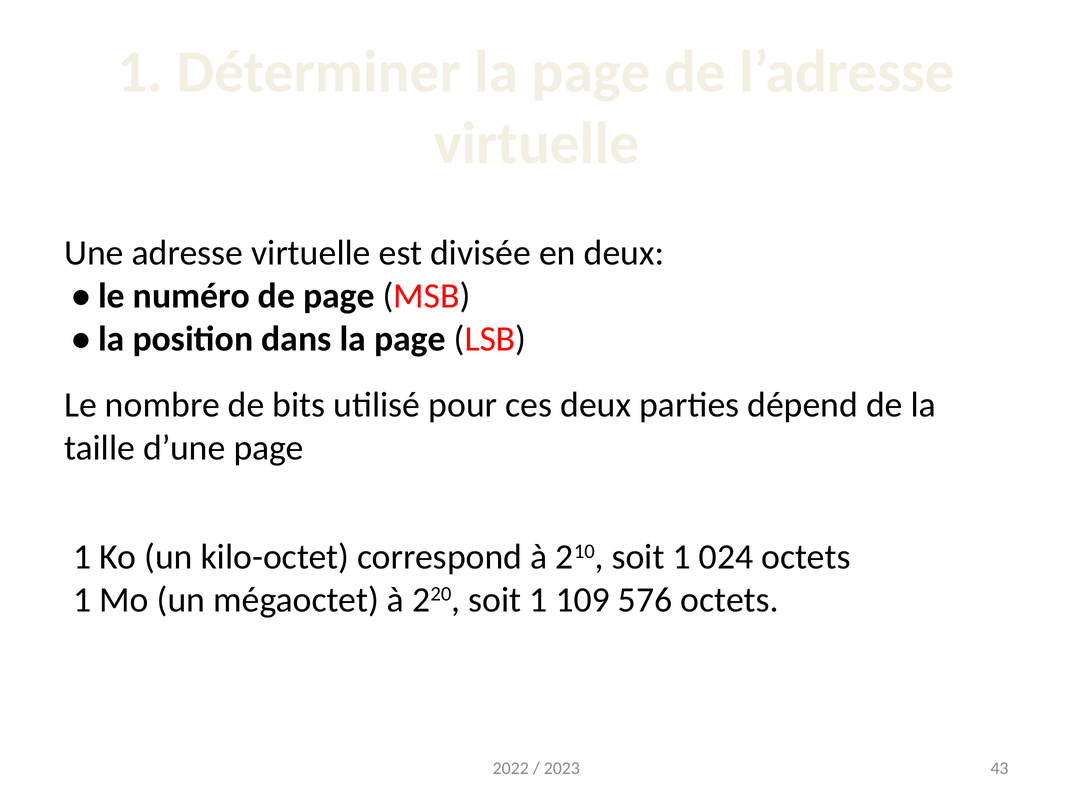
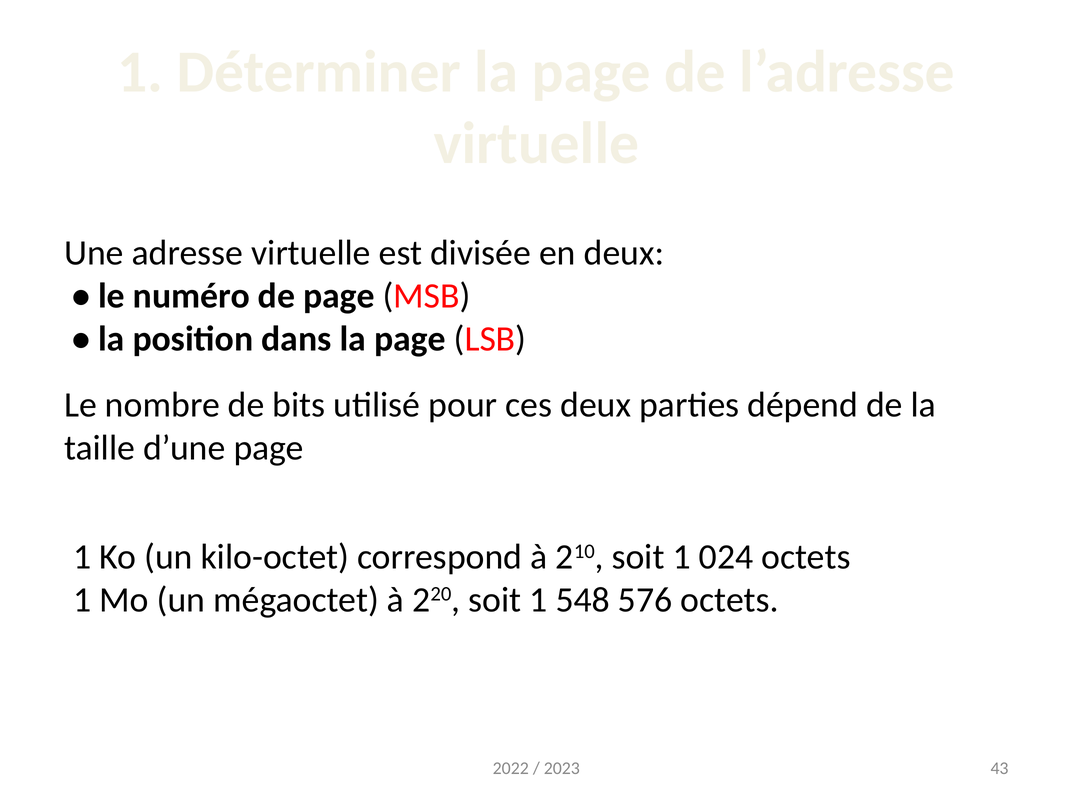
109: 109 -> 548 (583, 600)
